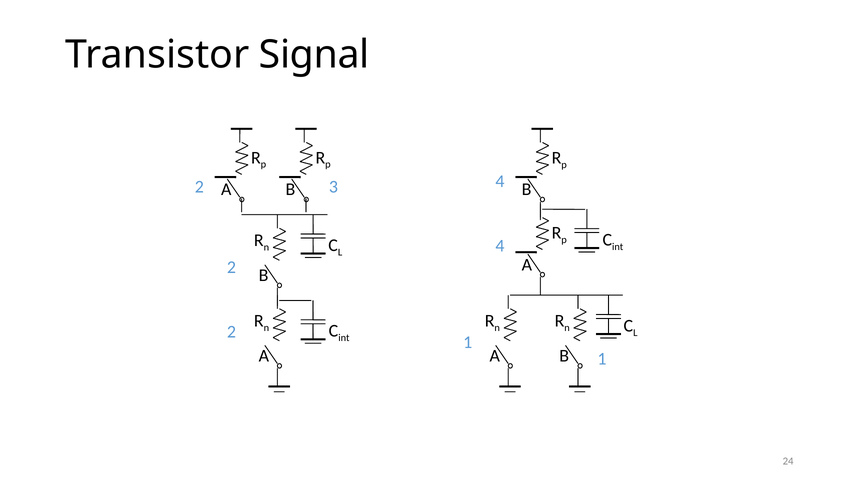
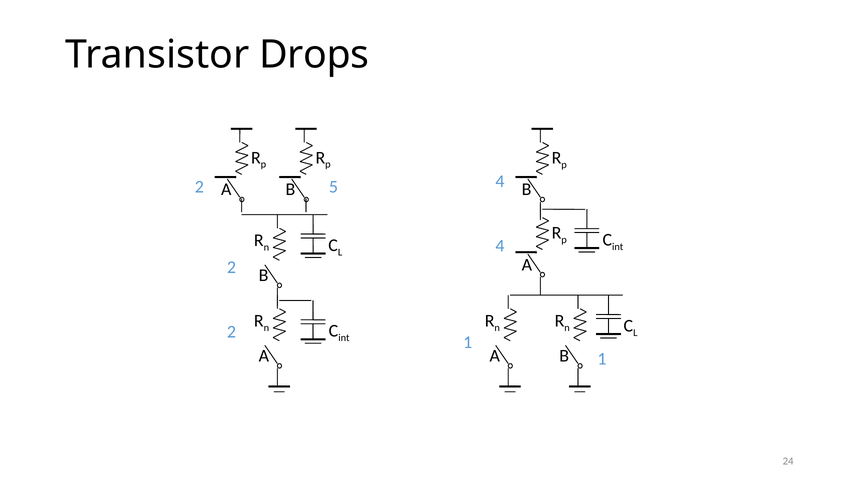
Signal: Signal -> Drops (314, 55)
3: 3 -> 5 (334, 187)
